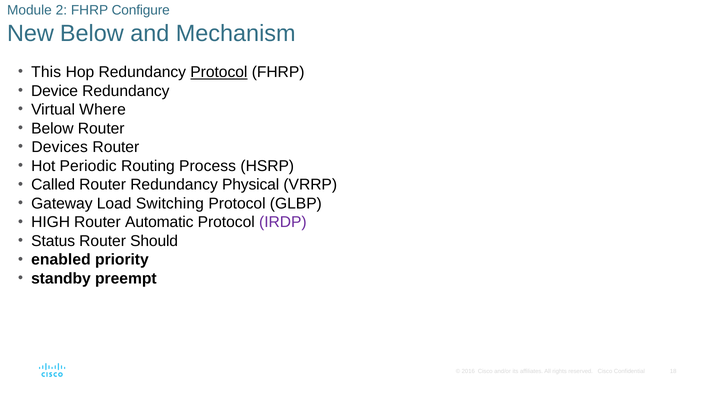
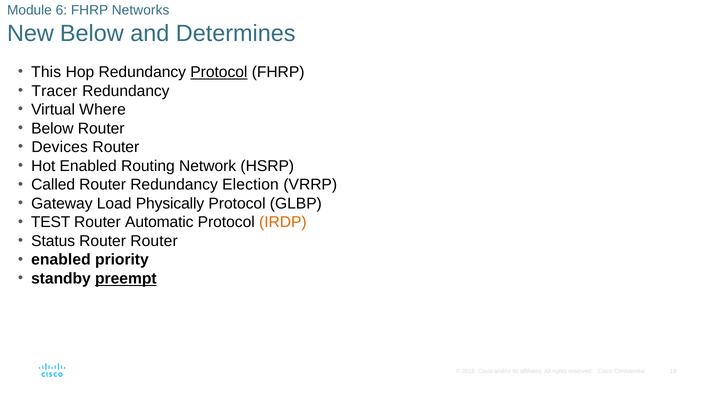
2: 2 -> 6 (61, 10)
Configure: Configure -> Networks (141, 10)
Mechanism: Mechanism -> Determines (236, 33)
Device: Device -> Tracer (54, 91)
Hot Periodic: Periodic -> Enabled (88, 166)
Process: Process -> Network (208, 166)
Physical: Physical -> Election (250, 185)
Switching: Switching -> Physically (170, 203)
HIGH: HIGH -> TEST (51, 222)
IRDP colour: purple -> orange (283, 222)
Router Should: Should -> Router (154, 241)
preempt underline: none -> present (126, 278)
